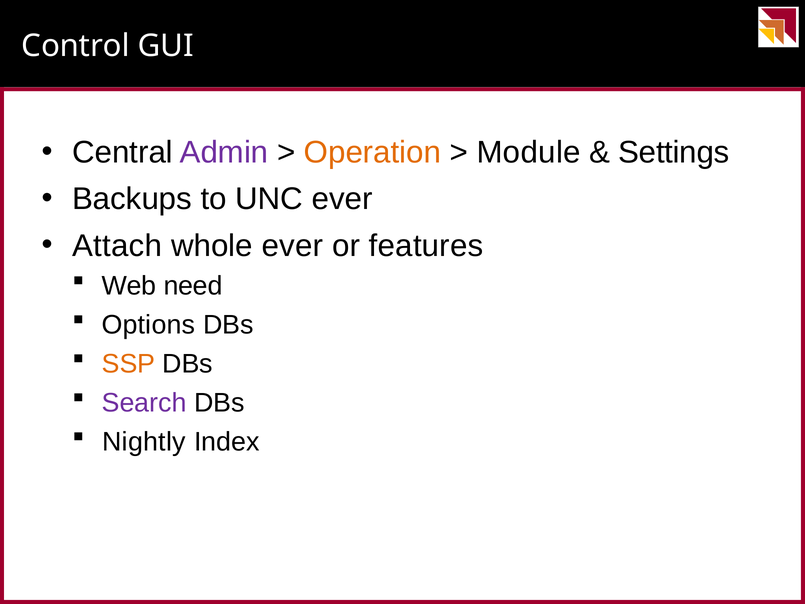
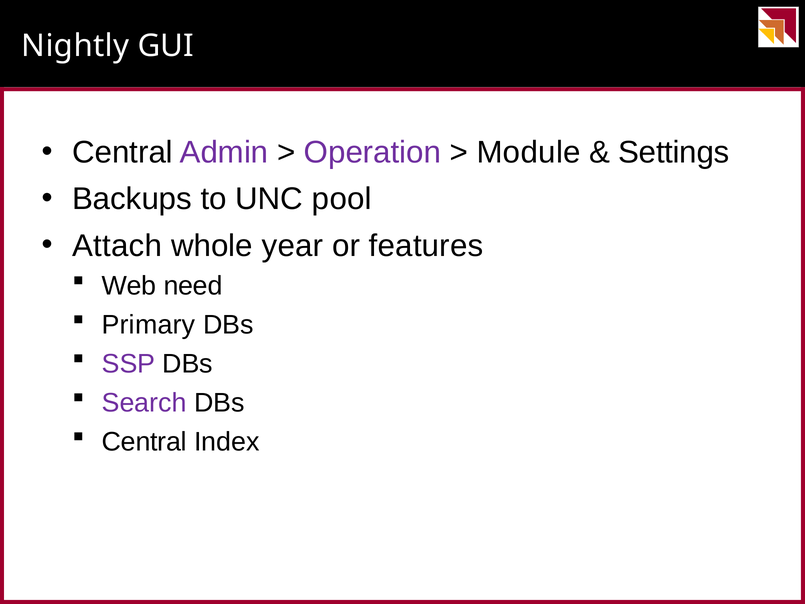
Control: Control -> Nightly (75, 46)
Operation colour: orange -> purple (372, 152)
UNC ever: ever -> pool (342, 199)
whole ever: ever -> year (292, 246)
Options: Options -> Primary (148, 325)
SSP colour: orange -> purple (128, 364)
Nightly: Nightly -> Central (144, 441)
